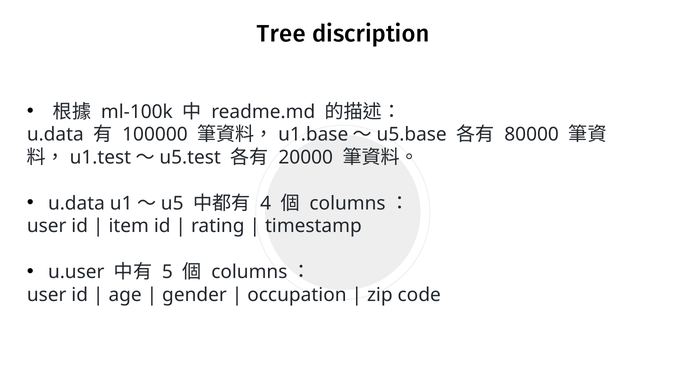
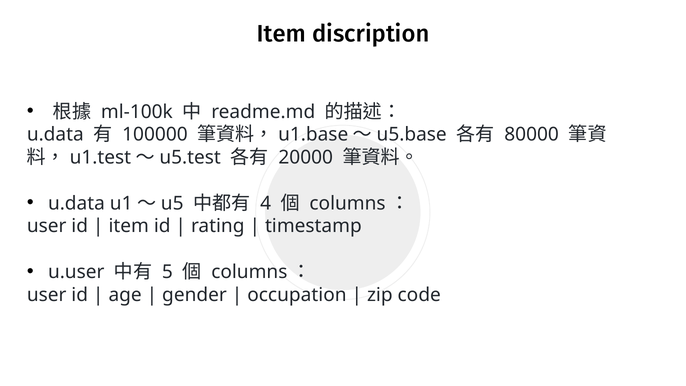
Tree: Tree -> Item (281, 34)
